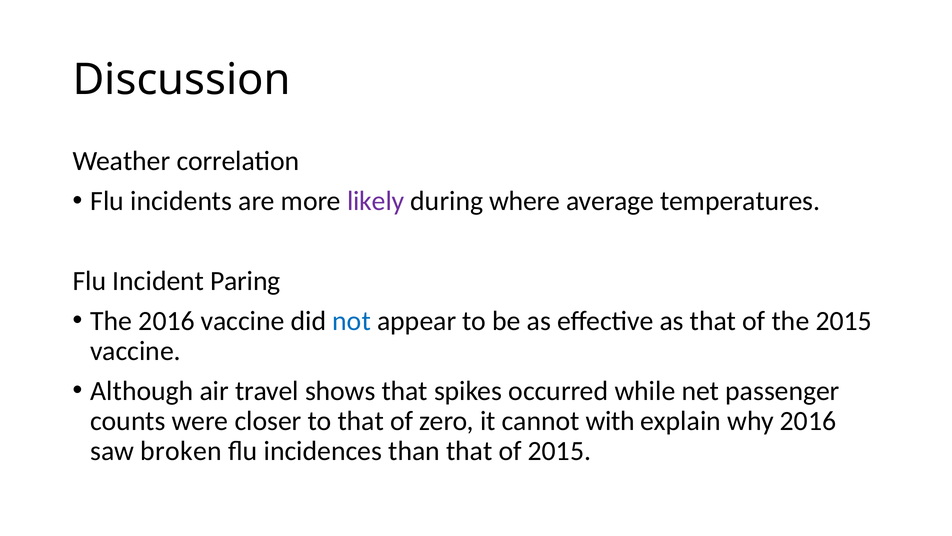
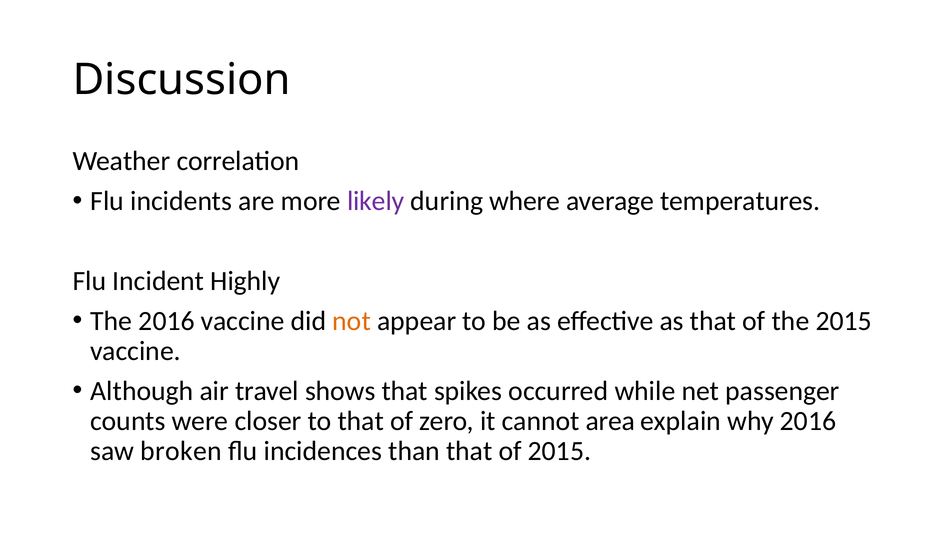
Paring: Paring -> Highly (245, 281)
not colour: blue -> orange (352, 321)
with: with -> area (610, 421)
